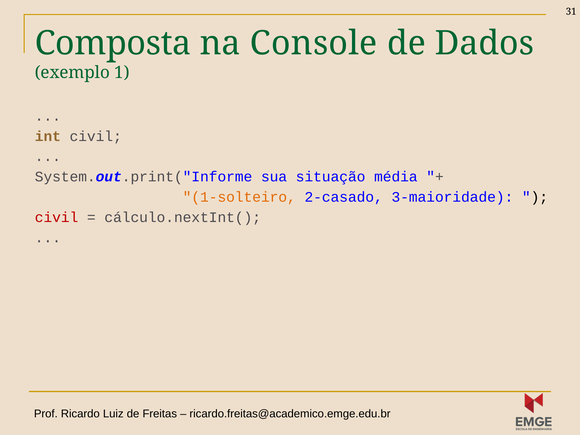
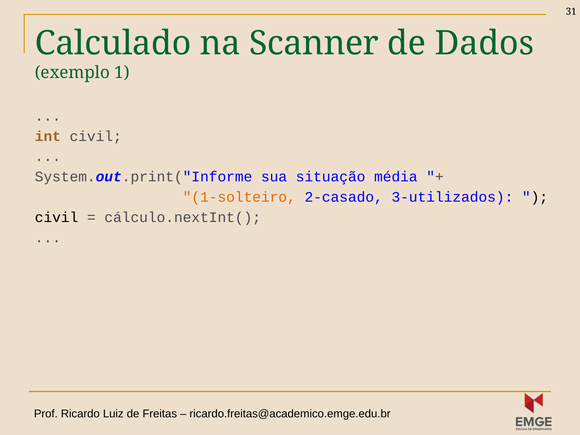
Composta: Composta -> Calculado (113, 43)
Console: Console -> Scanner (314, 43)
3-maioridade: 3-maioridade -> 3-utilizados (452, 197)
civil colour: red -> black (57, 217)
